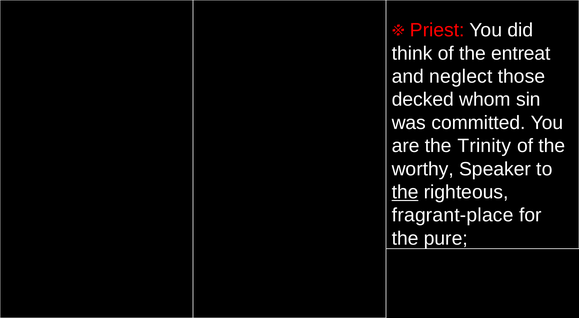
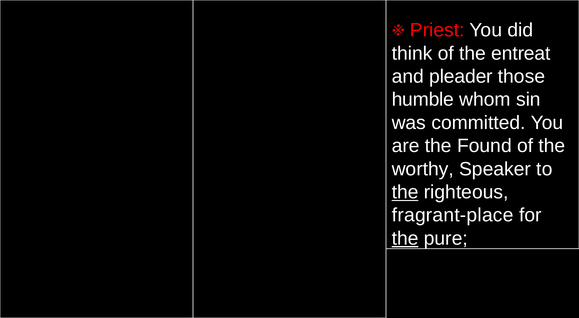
neglect: neglect -> pleader (461, 77)
decked: decked -> humble (423, 100)
Trinity: Trinity -> Found (484, 146)
the underline: none -> present (405, 239)
